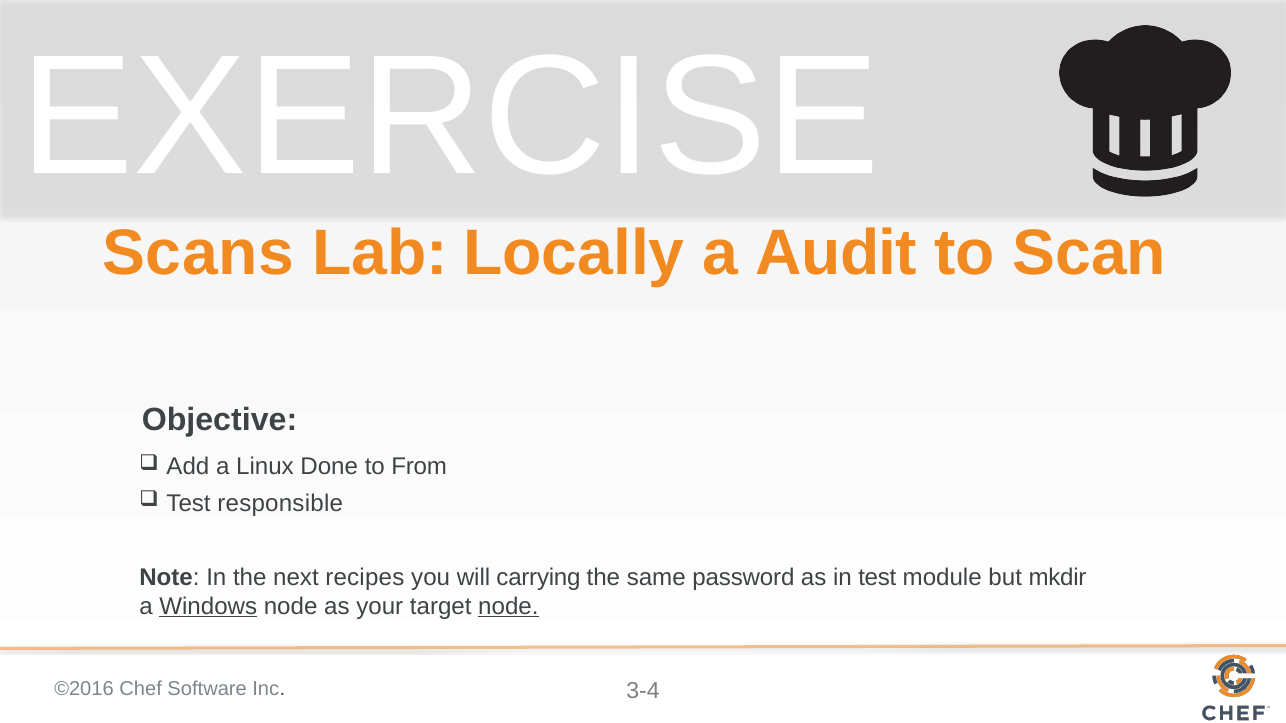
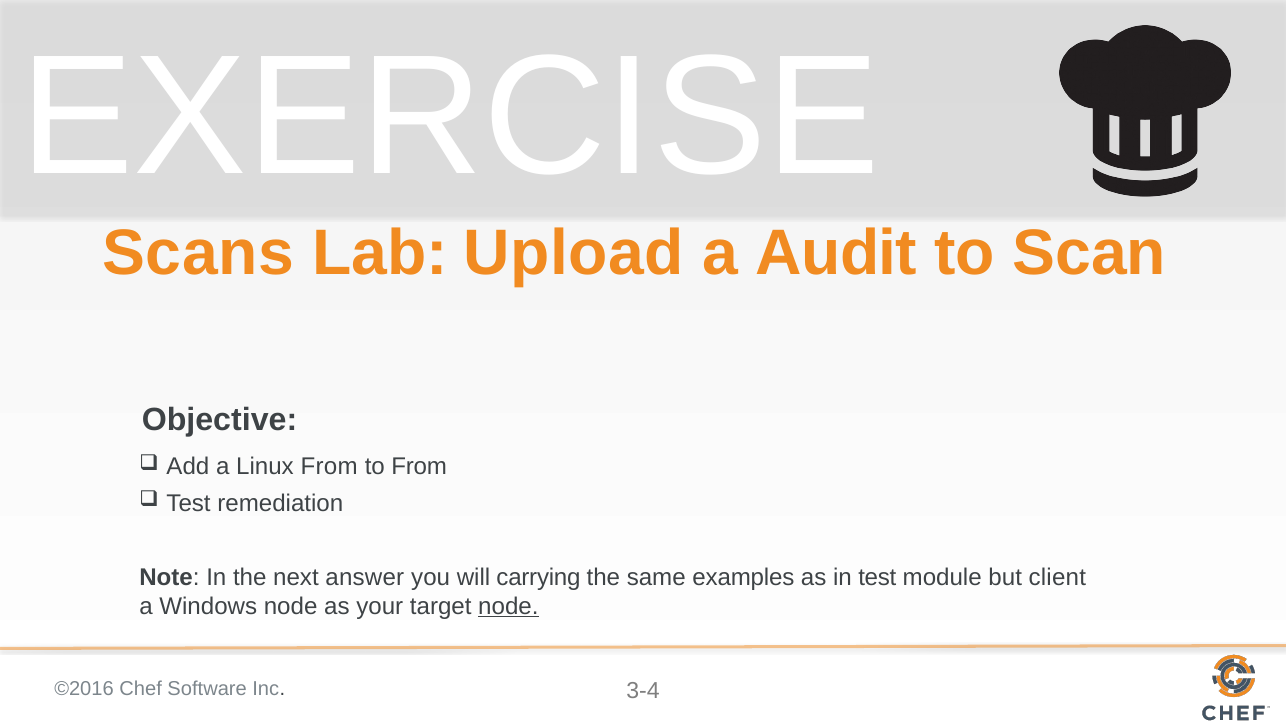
Locally: Locally -> Upload (574, 253)
Linux Done: Done -> From (329, 467)
responsible: responsible -> remediation (280, 504)
recipes: recipes -> answer (365, 578)
password: password -> examples (743, 578)
mkdir: mkdir -> client (1057, 578)
Windows underline: present -> none (208, 607)
